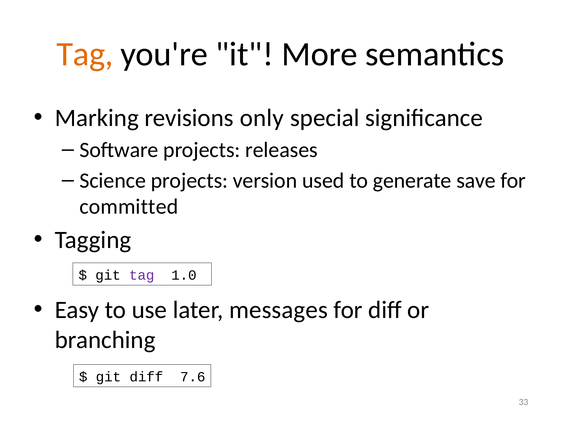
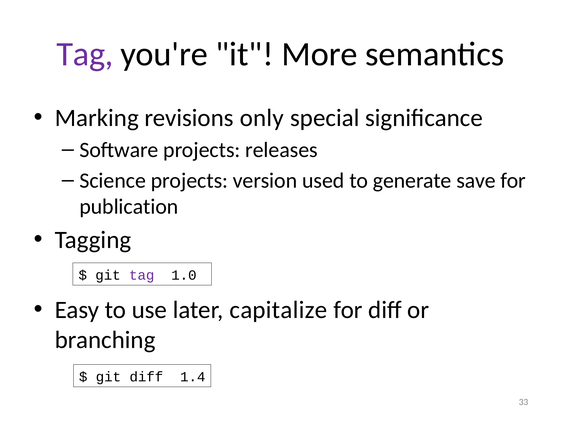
Tag colour: orange -> purple (85, 54)
committed: committed -> publication (129, 207)
messages: messages -> capitalize (278, 310)
7.6: 7.6 -> 1.4 (193, 377)
